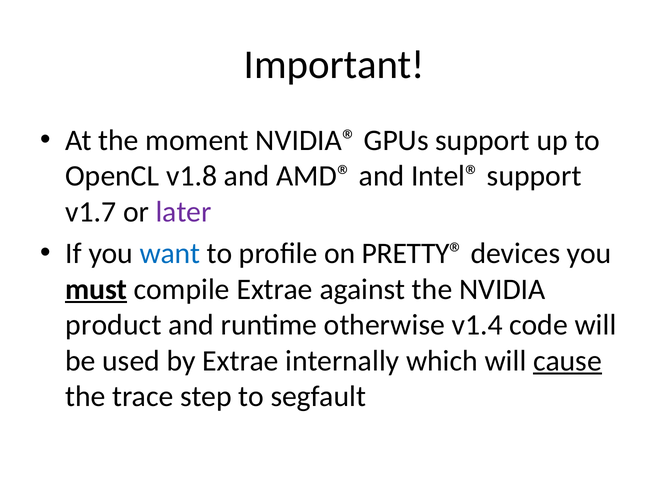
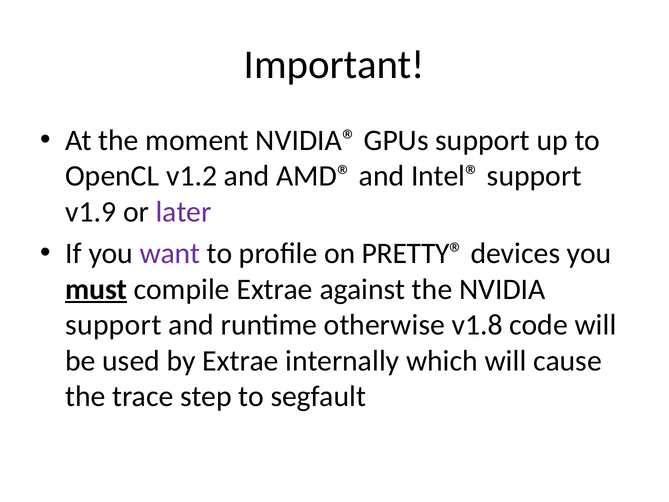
v1.8: v1.8 -> v1.2 (192, 176)
v1.7: v1.7 -> v1.9 (91, 212)
want colour: blue -> purple (170, 253)
product: product -> support (113, 325)
v1.4: v1.4 -> v1.8 (477, 325)
cause underline: present -> none (568, 361)
